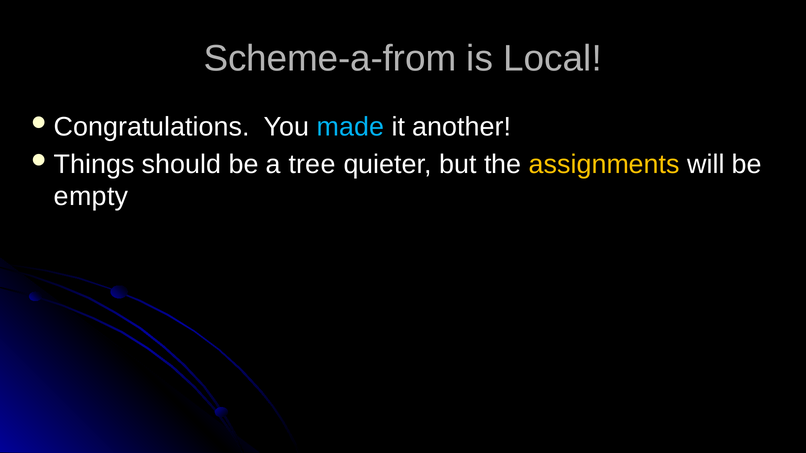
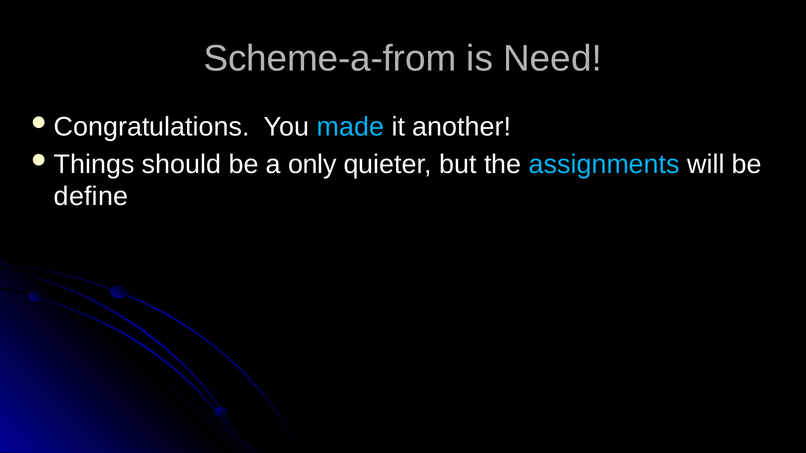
Local: Local -> Need (553, 59)
tree: tree -> only (312, 164)
assignments colour: yellow -> light blue (604, 164)
empty: empty -> define (91, 197)
